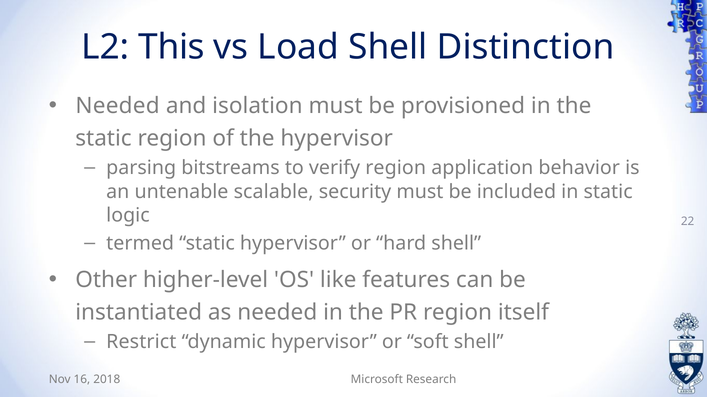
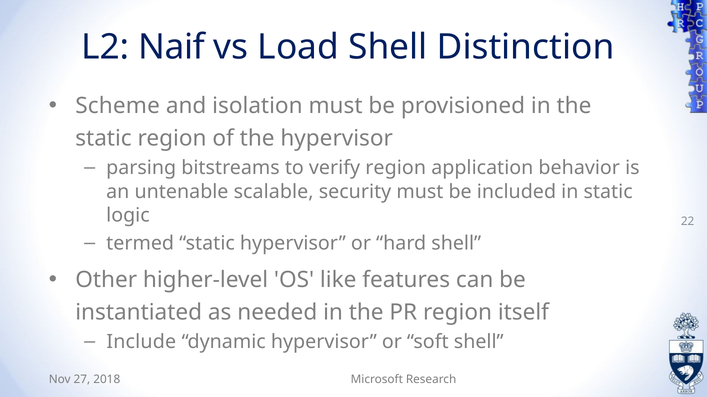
This: This -> Naif (172, 47)
Needed: Needed -> Scheme (118, 106)
Restrict: Restrict -> Include (141, 342)
16: 16 -> 27 (82, 380)
